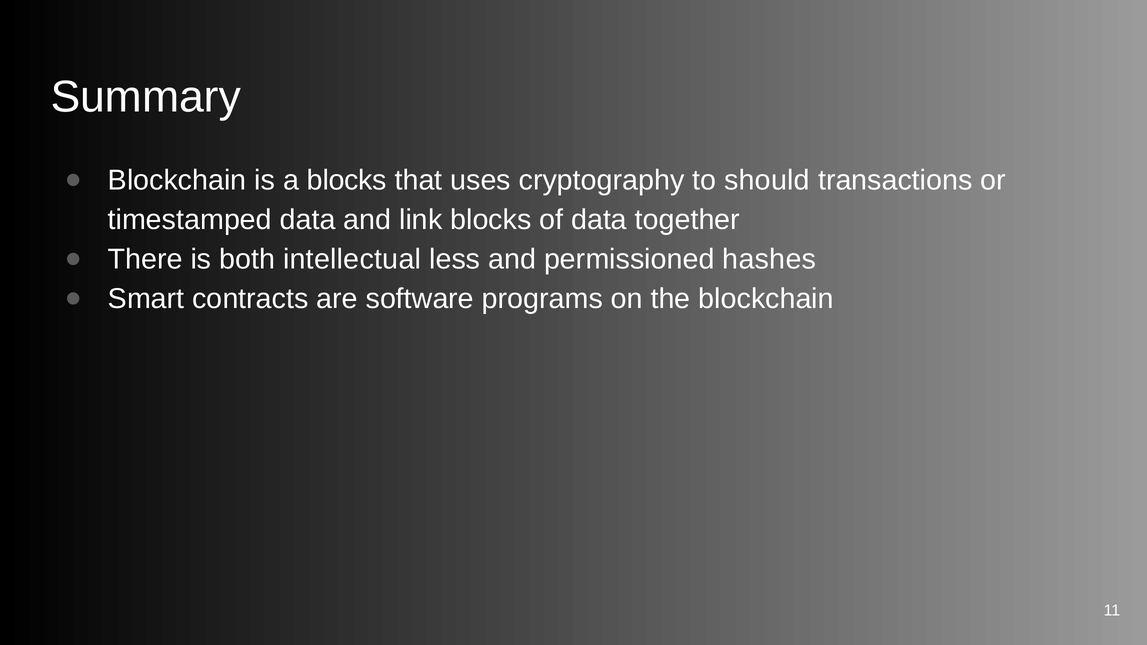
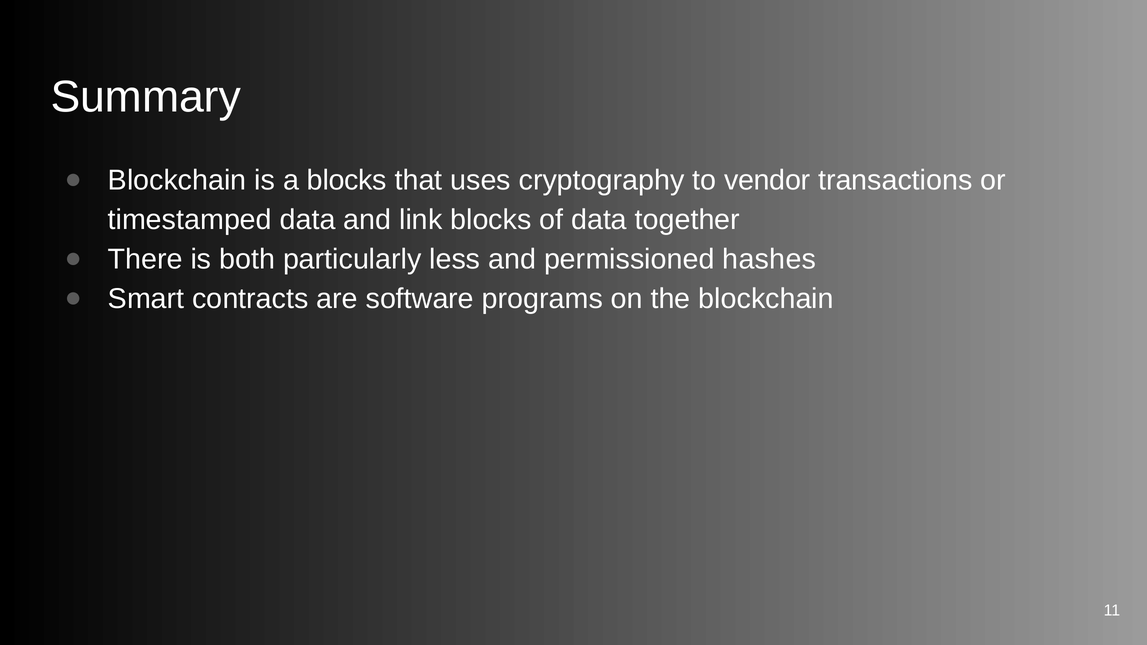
should: should -> vendor (767, 180)
intellectual: intellectual -> particularly (352, 259)
